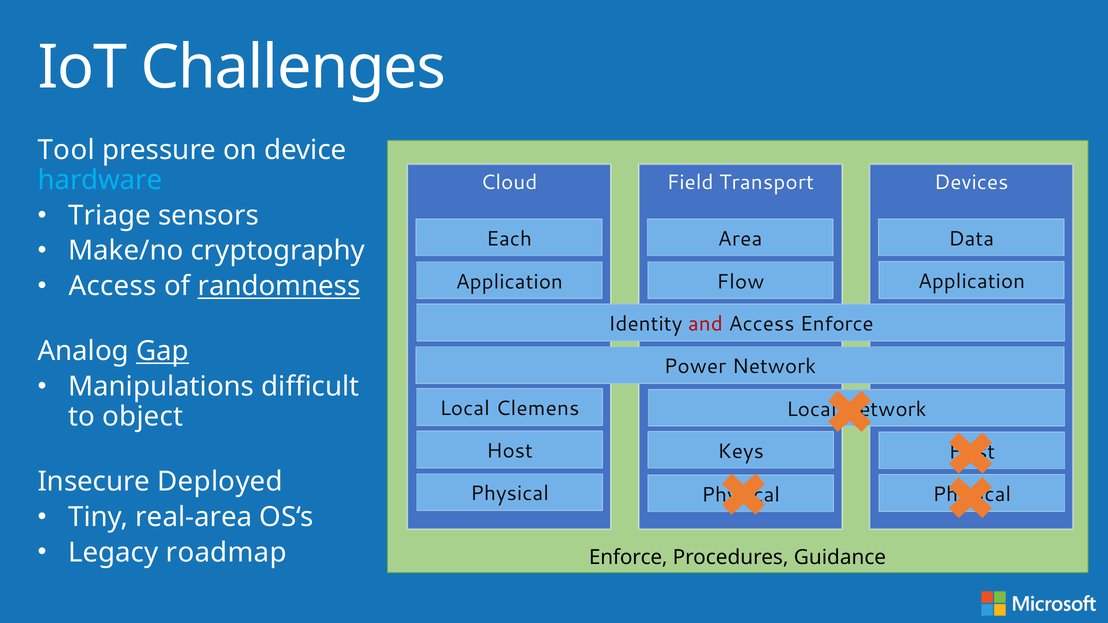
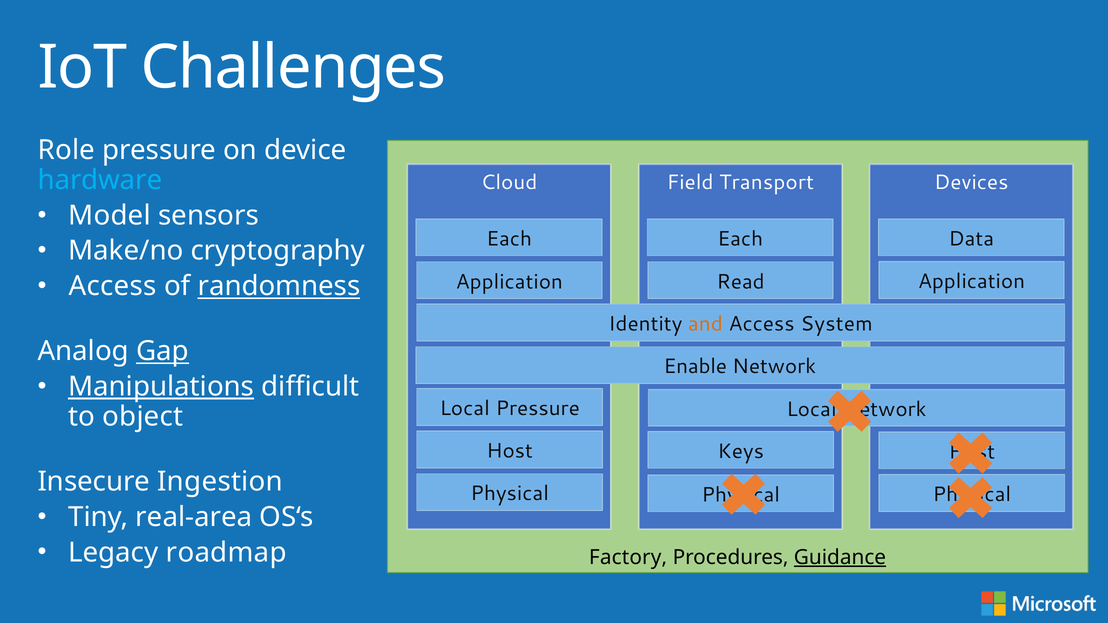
Tool: Tool -> Role (66, 150)
Triage: Triage -> Model (110, 216)
Area: Area -> Each (740, 239)
Flow: Flow -> Read (741, 282)
and colour: red -> orange (705, 324)
Access Enforce: Enforce -> System (837, 324)
Power: Power -> Enable (695, 367)
Manipulations underline: none -> present (161, 387)
Local Clemens: Clemens -> Pressure (538, 409)
Deployed: Deployed -> Ingestion (220, 482)
Enforce: Enforce -> Factory (628, 558)
Guidance underline: none -> present (840, 558)
